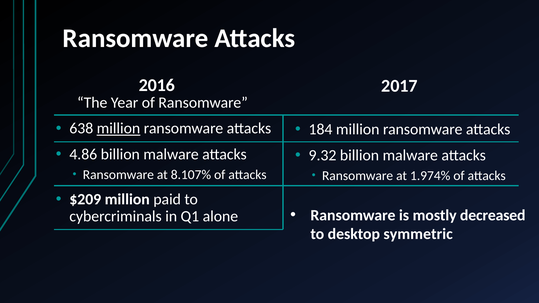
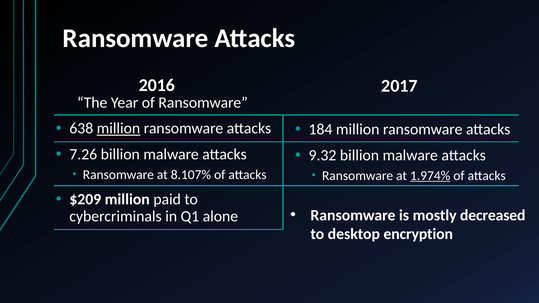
4.86: 4.86 -> 7.26 (83, 155)
1.974% underline: none -> present (430, 176)
symmetric: symmetric -> encryption (418, 234)
